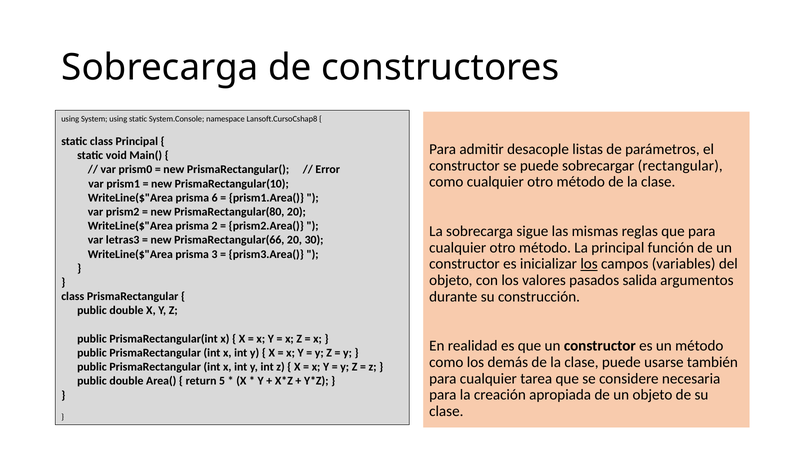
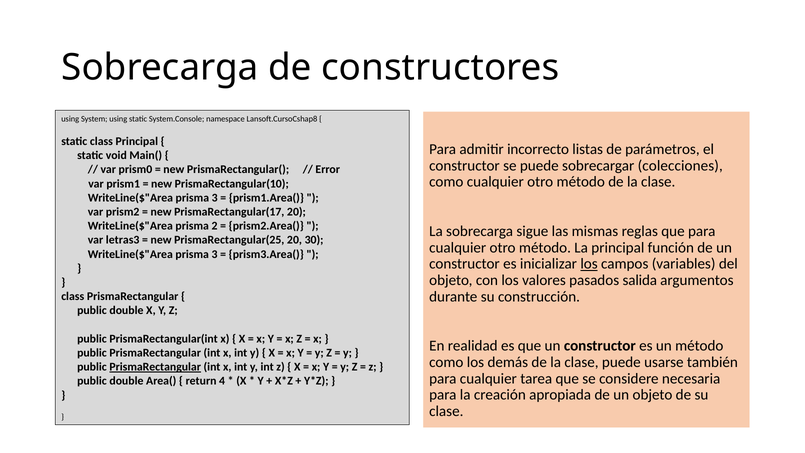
desacople: desacople -> incorrecto (538, 149)
rectangular: rectangular -> colecciones (680, 166)
6: 6 -> 3 (215, 198)
PrismaRectangular(80: PrismaRectangular(80 -> PrismaRectangular(17 (229, 212)
PrismaRectangular(66: PrismaRectangular(66 -> PrismaRectangular(25 (229, 240)
PrismaRectangular underline: none -> present (155, 367)
5: 5 -> 4 (222, 381)
